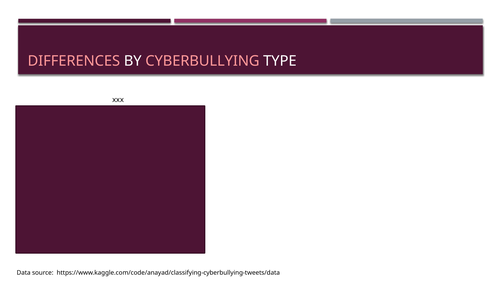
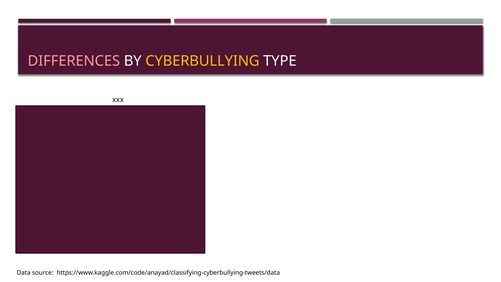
CYBERBULLYING colour: pink -> yellow (202, 61)
